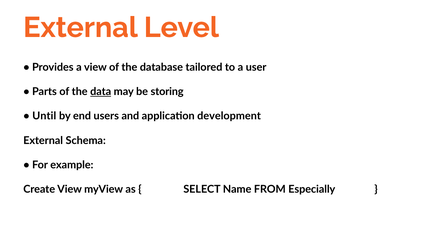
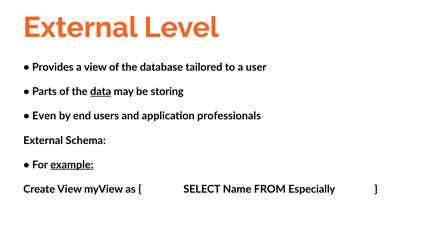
Until: Until -> Even (44, 116)
development: development -> professionals (229, 116)
example underline: none -> present (72, 165)
